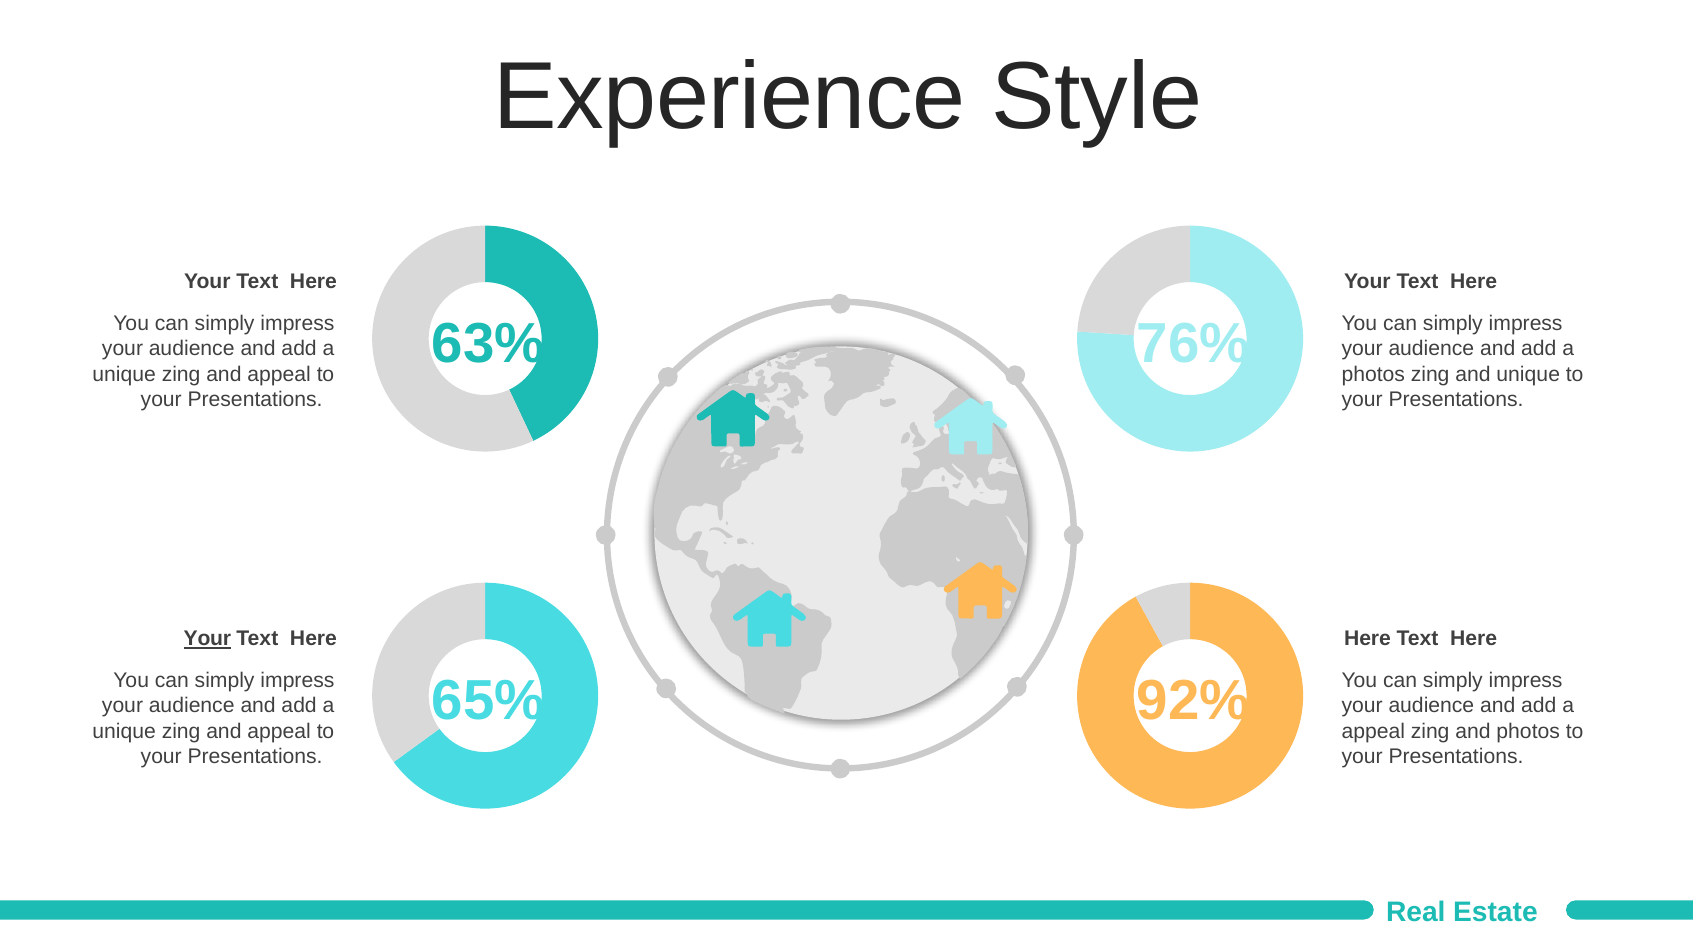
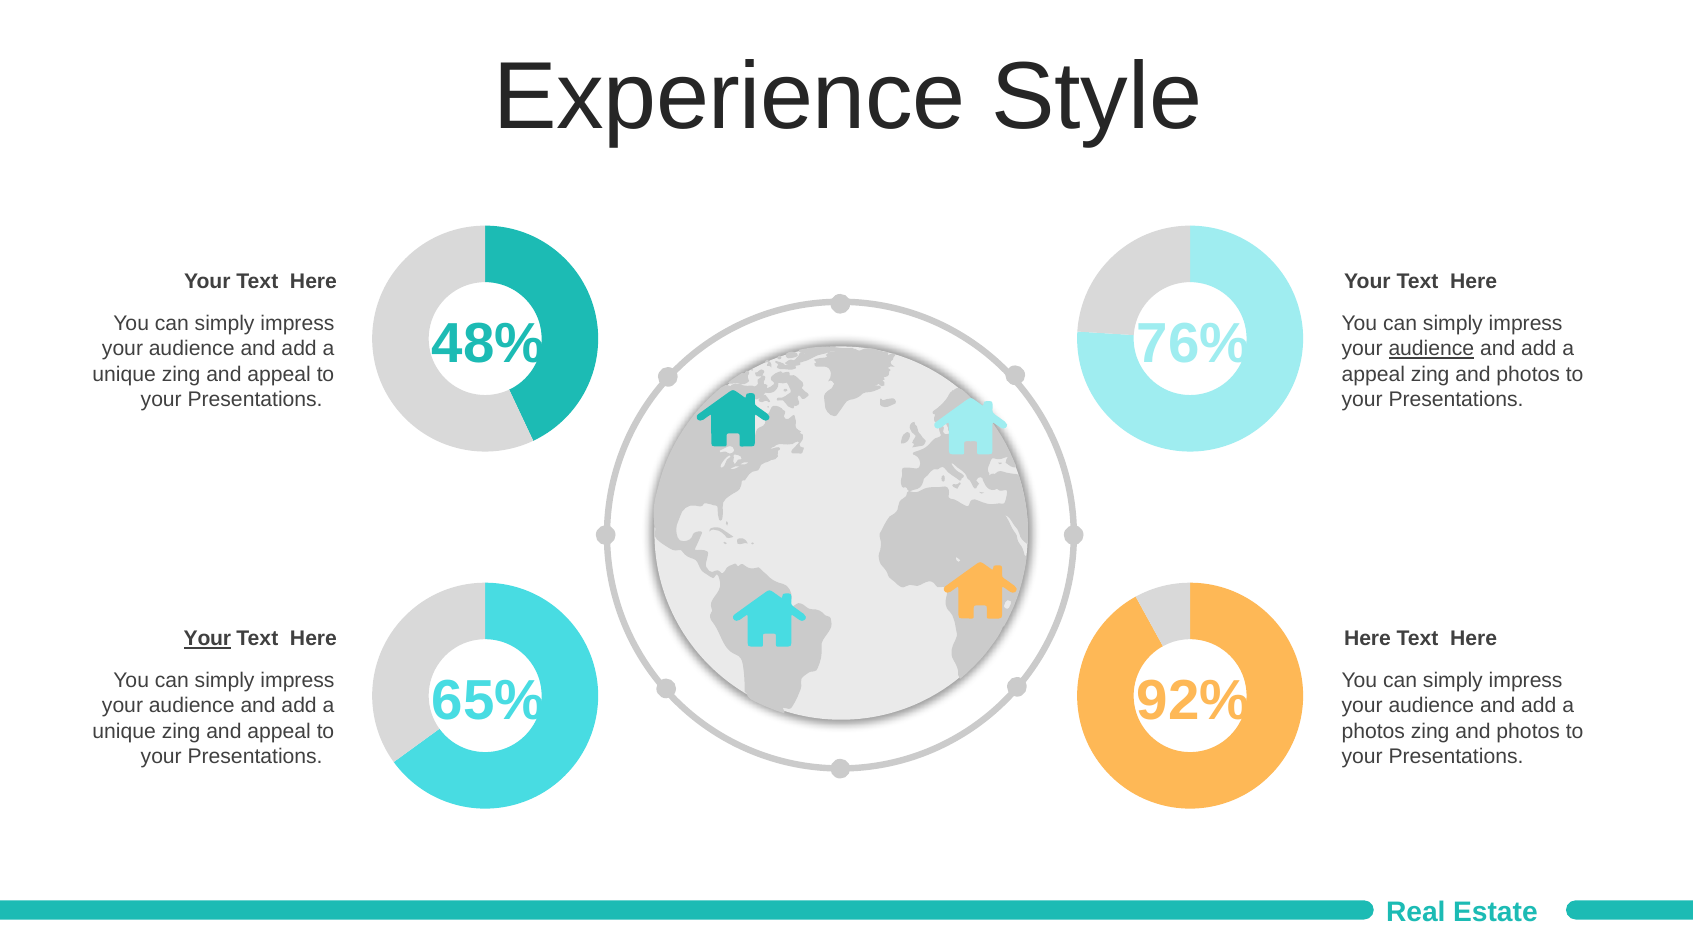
63%: 63% -> 48% (488, 344)
audience underline: none -> present (1431, 349)
photos: photos -> appeal (1373, 374)
unique: unique -> photos (1528, 374)
appeal: appeal -> photos (1373, 731)
